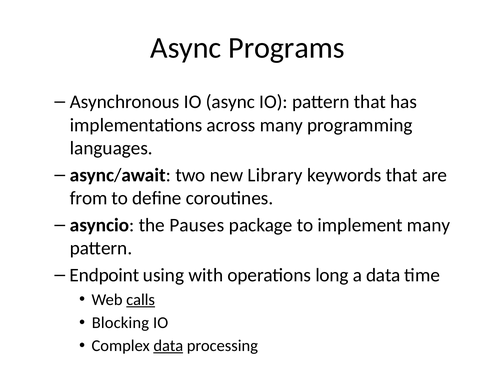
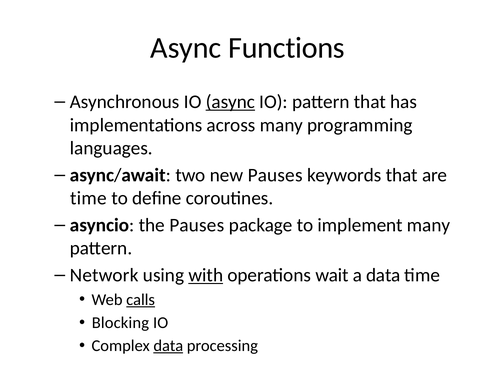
Programs: Programs -> Functions (286, 48)
async underline: none -> present (230, 102)
new Library: Library -> Pauses (275, 175)
from: from -> time (88, 198)
Endpoint: Endpoint -> Network (104, 275)
with underline: none -> present (206, 275)
long: long -> wait (332, 275)
